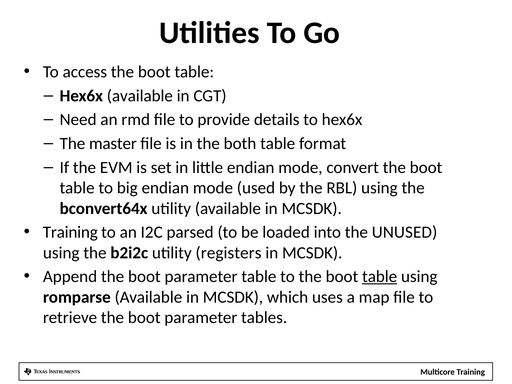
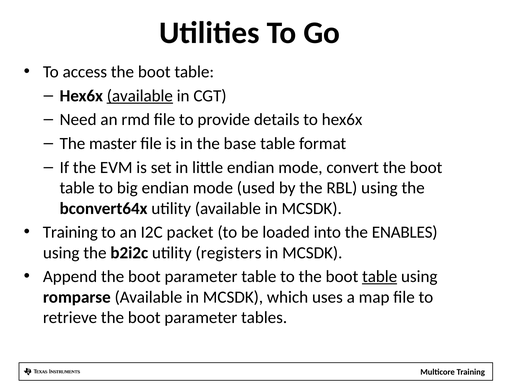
available underline: none -> present (140, 96)
both: both -> base (240, 144)
parsed: parsed -> packet (190, 232)
UNUSED: UNUSED -> ENABLES (405, 232)
